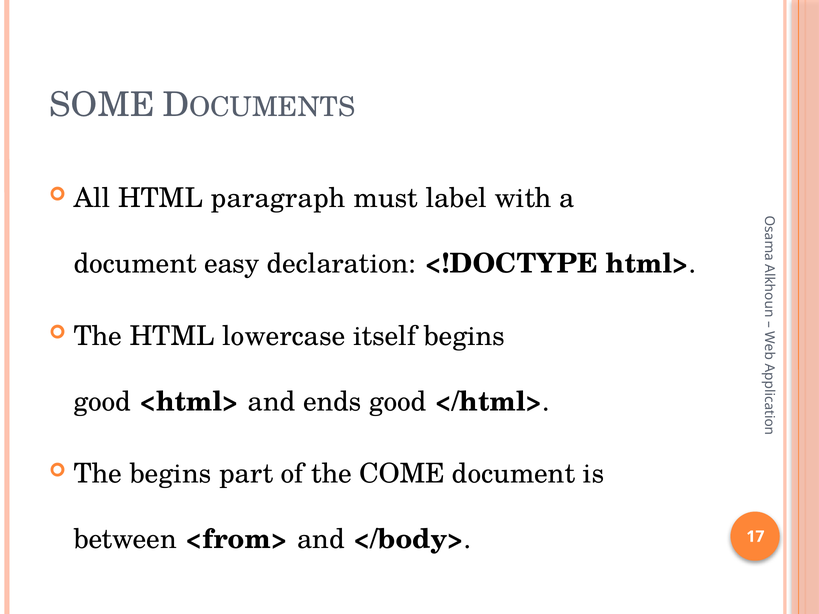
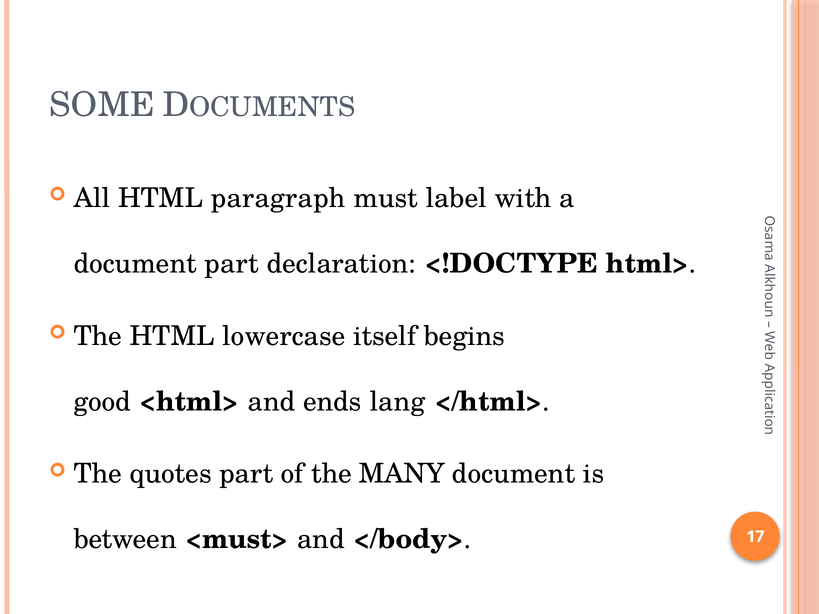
document easy: easy -> part (232, 264)
ends good: good -> lang (398, 402)
The begins: begins -> quotes (171, 474)
COME: COME -> MANY (402, 474)
<from>: <from> -> <must> (237, 540)
